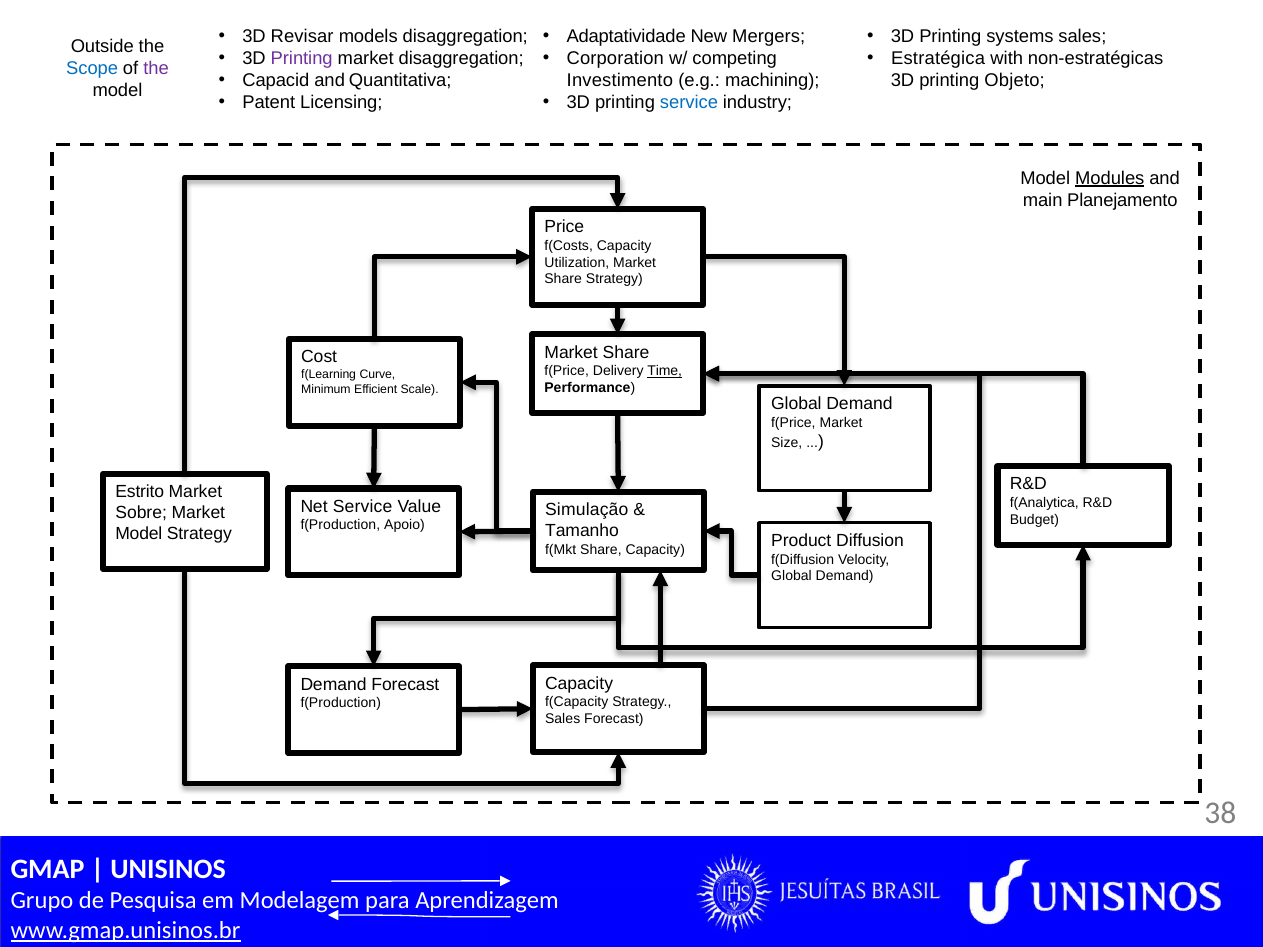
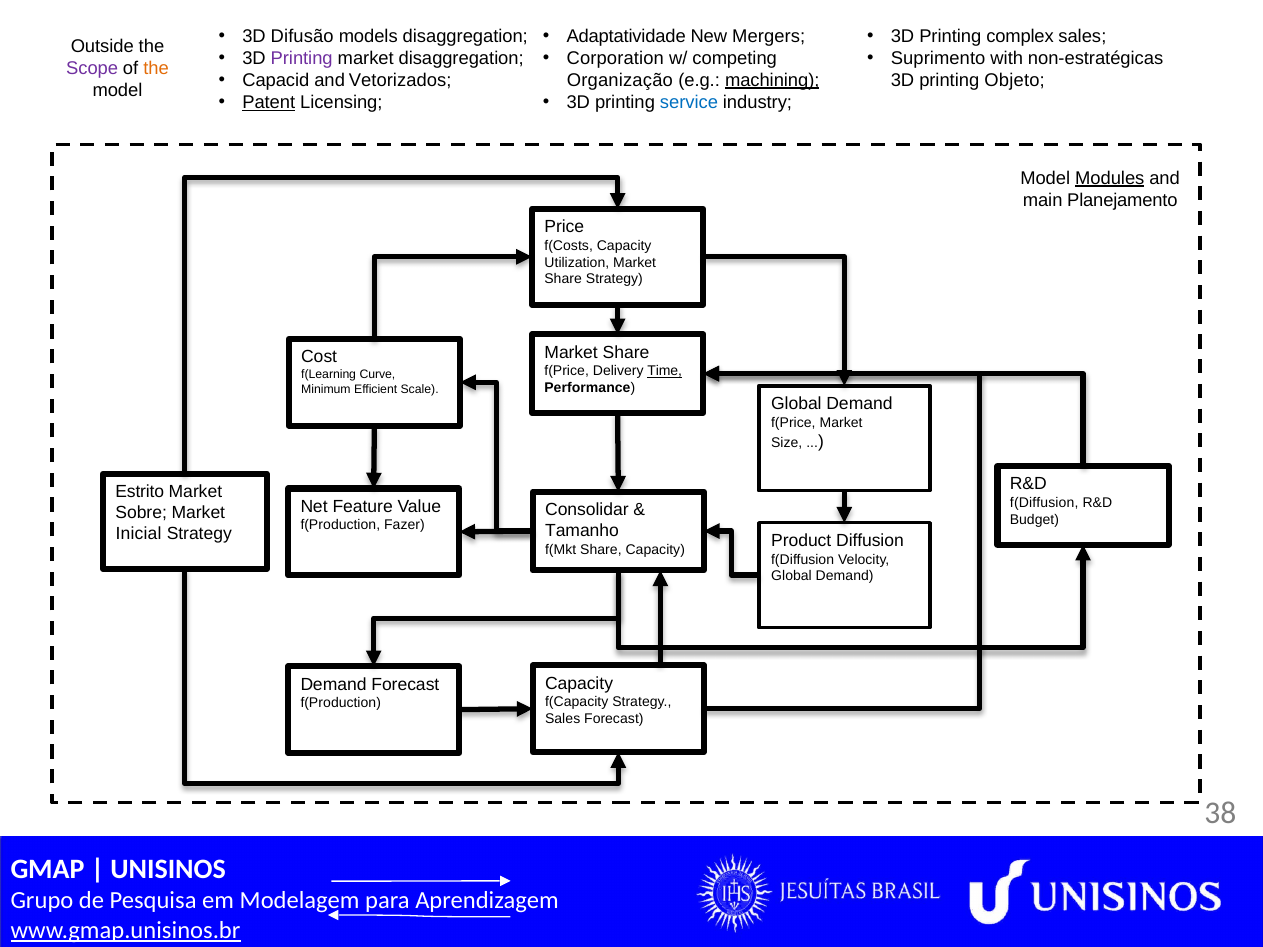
Revisar: Revisar -> Difusão (302, 36)
systems: systems -> complex (1020, 36)
Estratégica: Estratégica -> Suprimento (938, 58)
Scope colour: blue -> purple (92, 68)
the colour: purple -> orange (156, 68)
Quantitativa: Quantitativa -> Vetorizados (400, 80)
Investimento: Investimento -> Organização (620, 80)
machining underline: none -> present (772, 80)
Patent underline: none -> present (269, 102)
f(Analytica: f(Analytica -> f(Diffusion (1044, 503)
Net Service: Service -> Feature (363, 507)
Simulação: Simulação -> Consolidar (587, 510)
Apoio: Apoio -> Fazer (404, 525)
Model: Model -> Inicial (139, 534)
